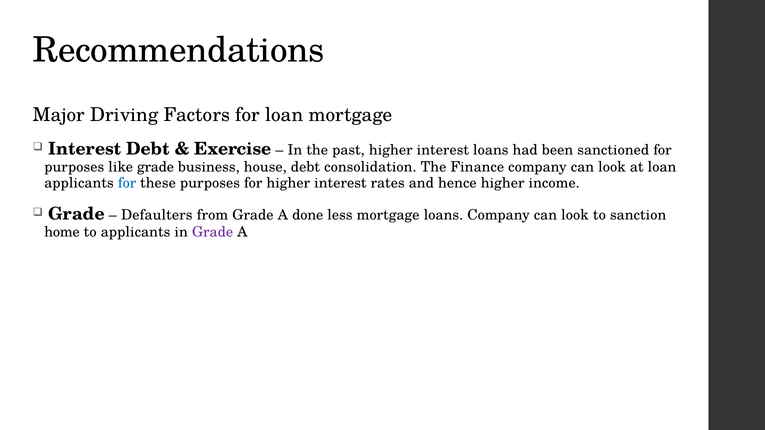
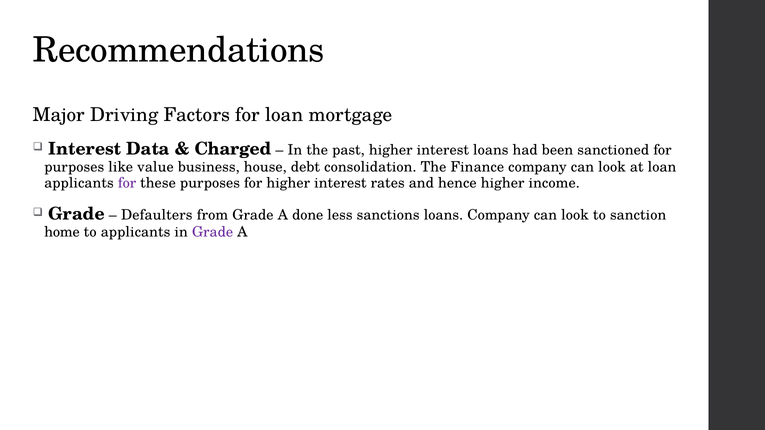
Interest Debt: Debt -> Data (148, 149)
Exercise: Exercise -> Charged (233, 149)
like grade: grade -> value (155, 167)
for colour: blue -> purple (127, 183)
less mortgage: mortgage -> sanctions (388, 215)
